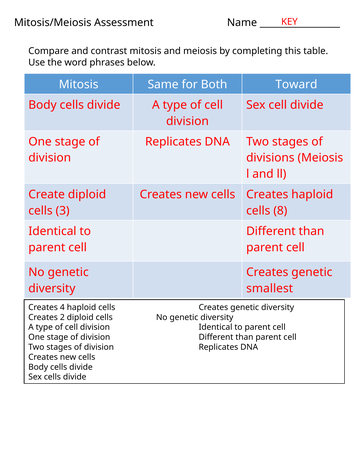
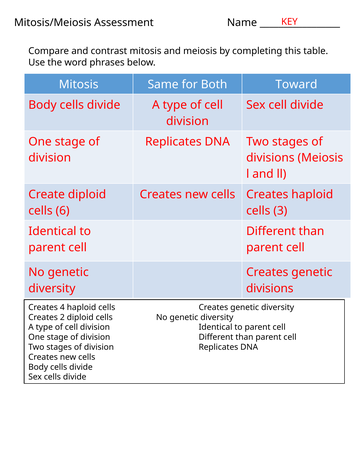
3: 3 -> 6 (63, 210)
8: 8 -> 3 (280, 210)
smallest: smallest -> divisions (270, 288)
